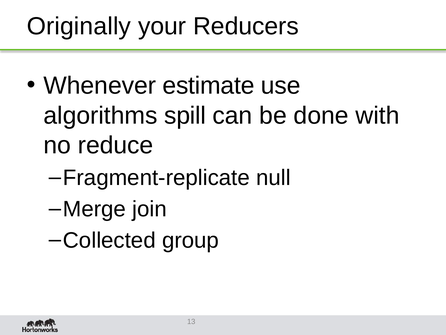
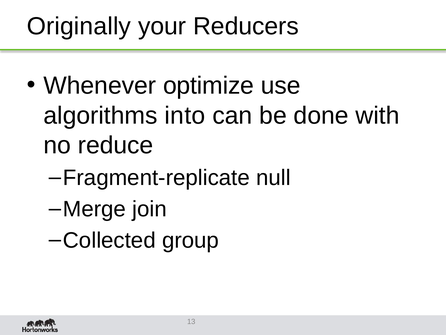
estimate: estimate -> optimize (209, 86)
spill: spill -> into (185, 115)
